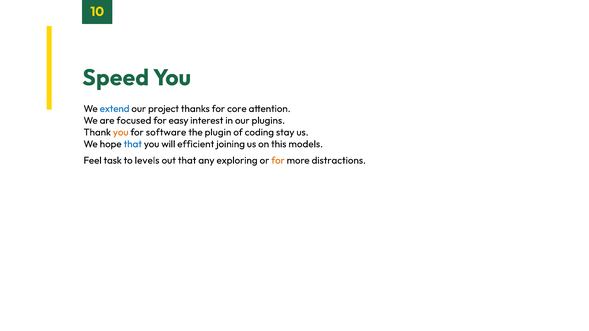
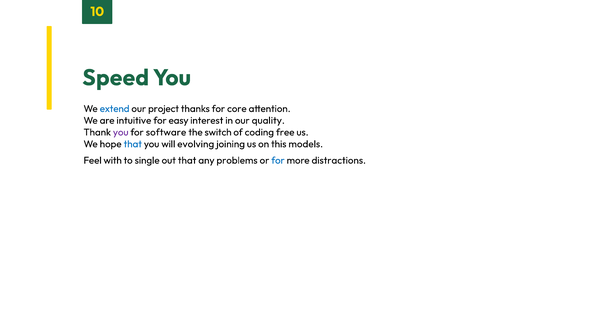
focused: focused -> intuitive (134, 121)
plugins: plugins -> quality (268, 121)
you colour: orange -> purple (121, 132)
plugin: plugin -> switch (218, 132)
stay: stay -> free (285, 132)
efficient: efficient -> evolving (196, 144)
task: task -> with (113, 161)
levels: levels -> single (147, 161)
exploring: exploring -> problems (237, 161)
for colour: orange -> blue (278, 161)
